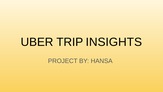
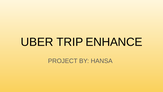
INSIGHTS: INSIGHTS -> ENHANCE (114, 42)
